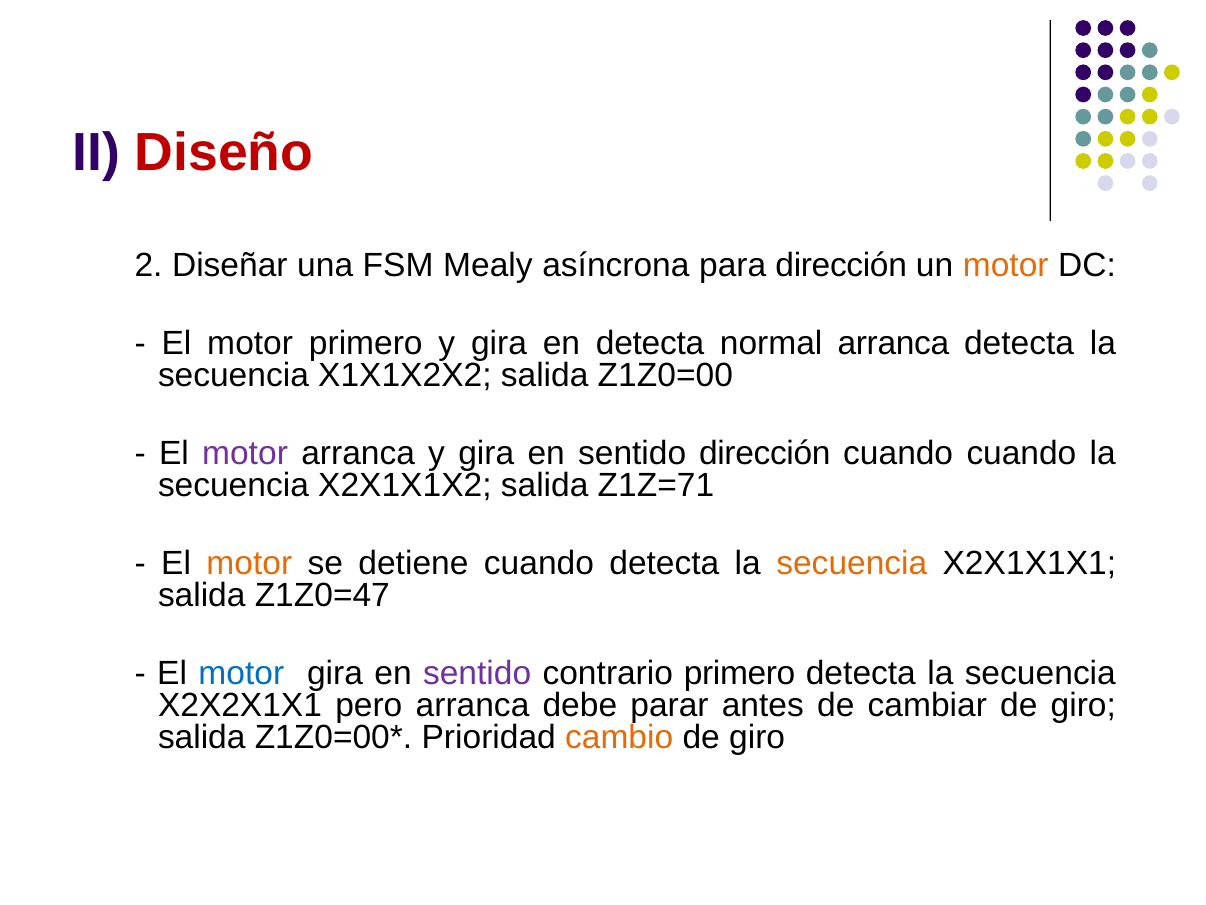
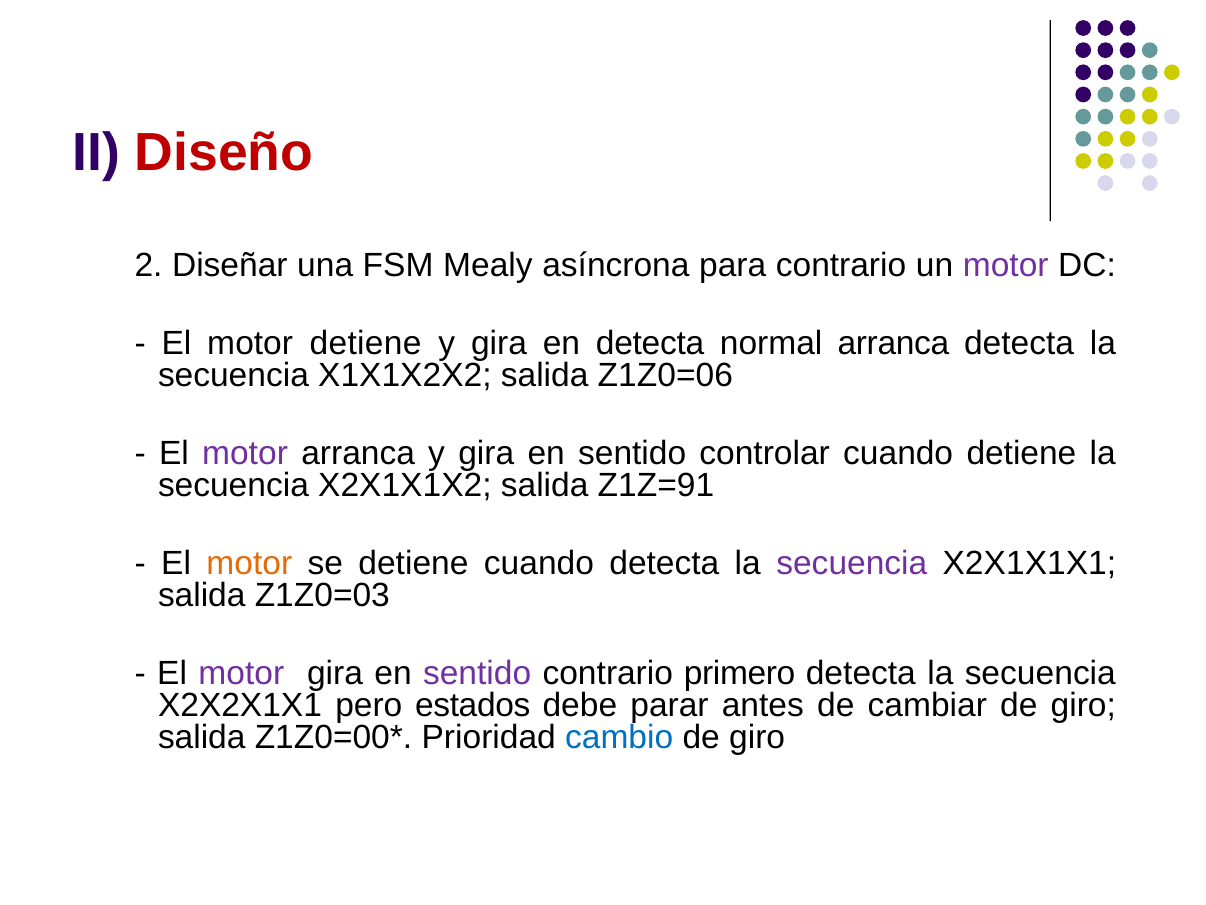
para dirección: dirección -> contrario (841, 266)
motor colour: orange -> purple (1006, 266)
motor primero: primero -> detiene (366, 343)
Z1Z0=00: Z1Z0=00 -> Z1Z0=06 (665, 376)
sentido dirección: dirección -> controlar (765, 453)
cuando cuando: cuando -> detiene (1021, 453)
Z1Z=71: Z1Z=71 -> Z1Z=91 (656, 485)
secuencia colour: orange -> purple (852, 563)
Z1Z0=47: Z1Z0=47 -> Z1Z0=03 (322, 595)
motor colour: blue -> purple (241, 673)
pero arranca: arranca -> estados (473, 705)
cambio colour: orange -> blue (619, 738)
